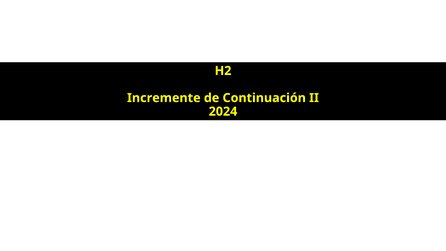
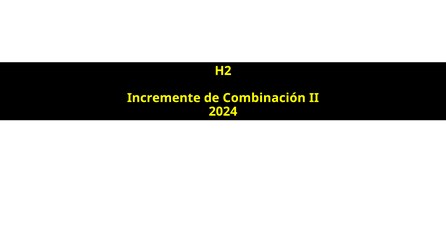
Continuación: Continuación -> Combinación (264, 98)
